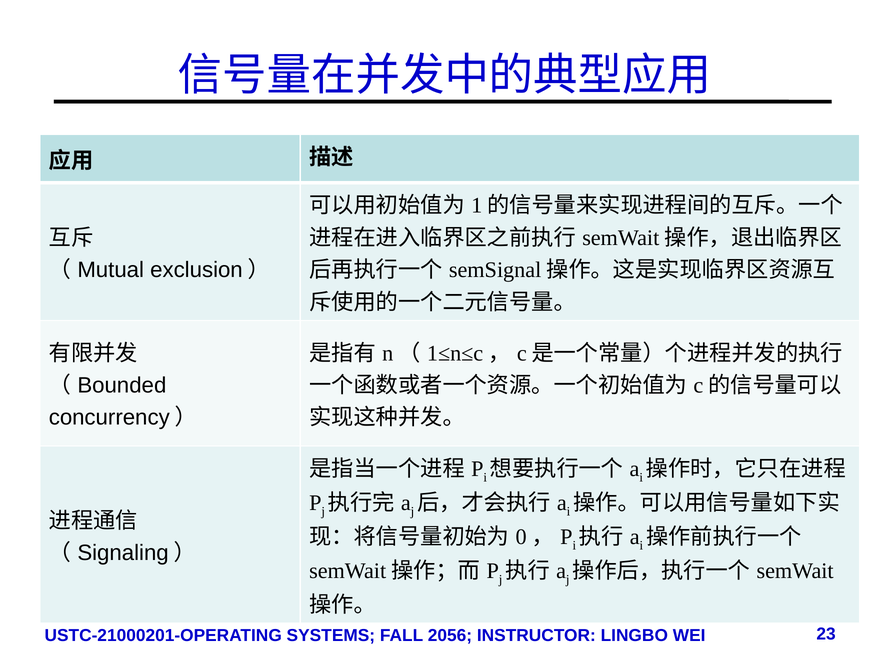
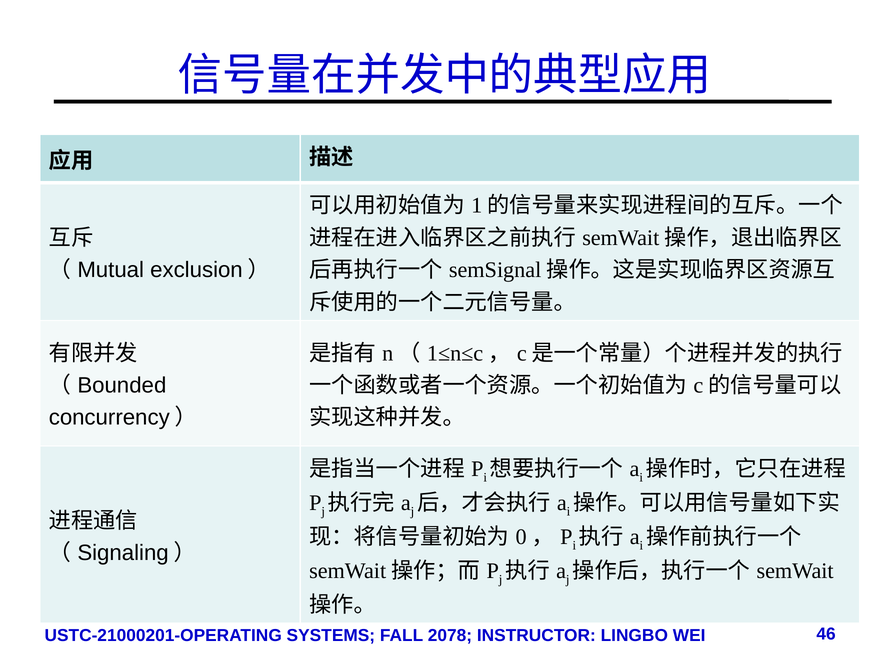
2056: 2056 -> 2078 (450, 635)
23: 23 -> 46 (826, 634)
